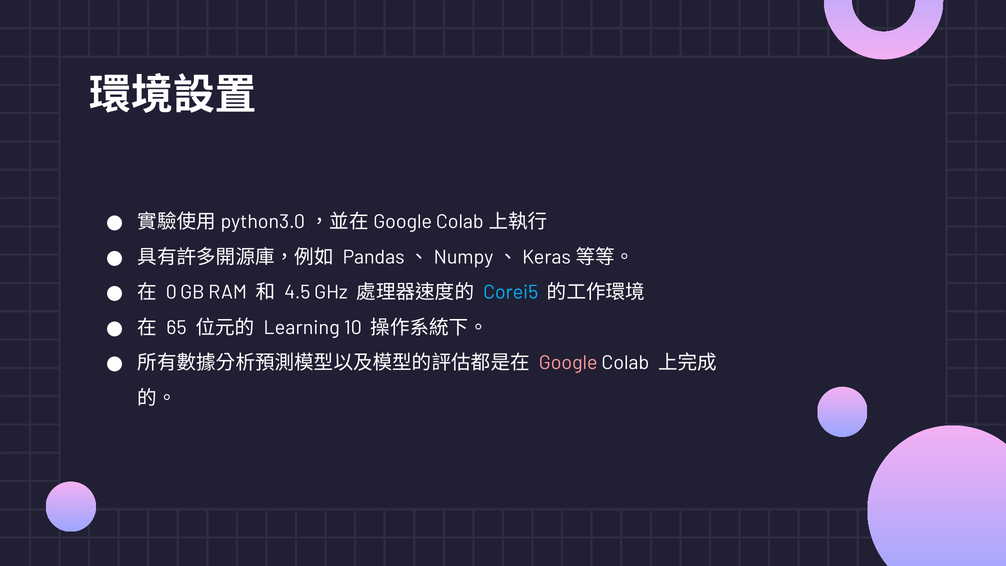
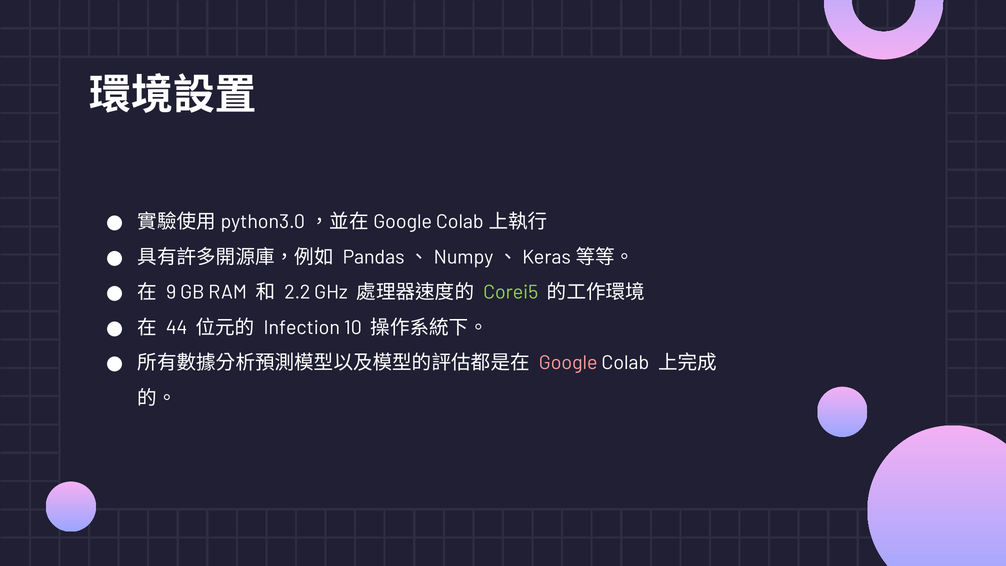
0: 0 -> 9 (171, 292)
4.5: 4.5 -> 2.2 (297, 292)
Corei5 colour: light blue -> light green (511, 292)
65: 65 -> 44 (177, 328)
Learning: Learning -> Infection (302, 328)
